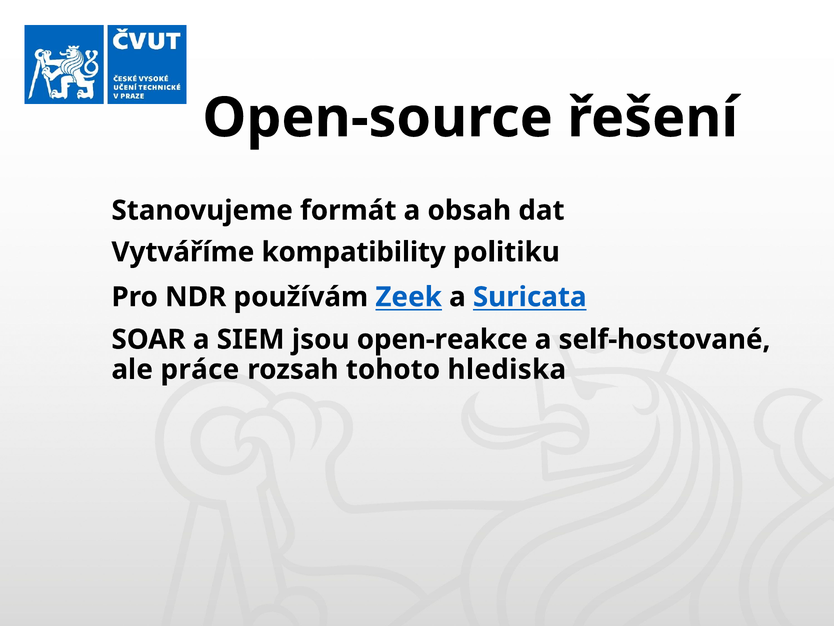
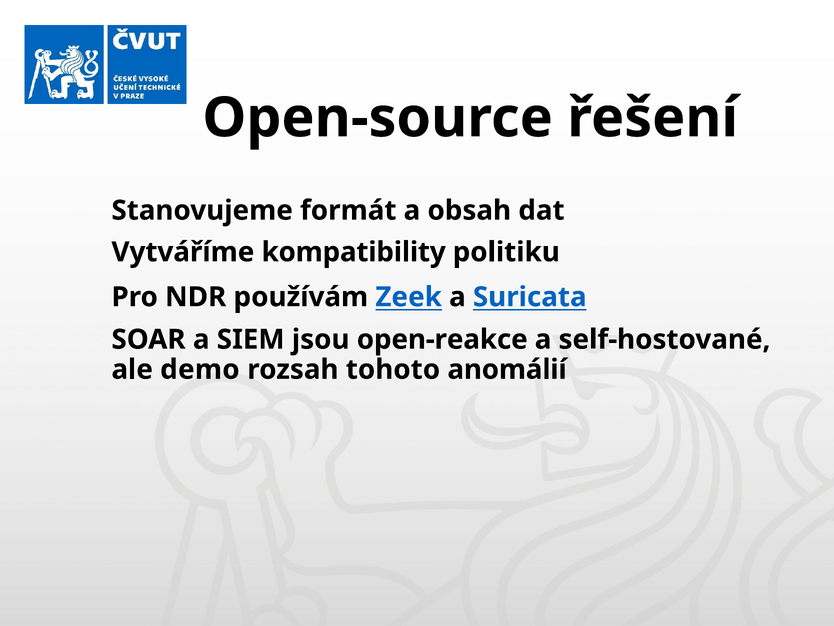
práce: práce -> demo (200, 369)
hlediska: hlediska -> anomálií (507, 369)
